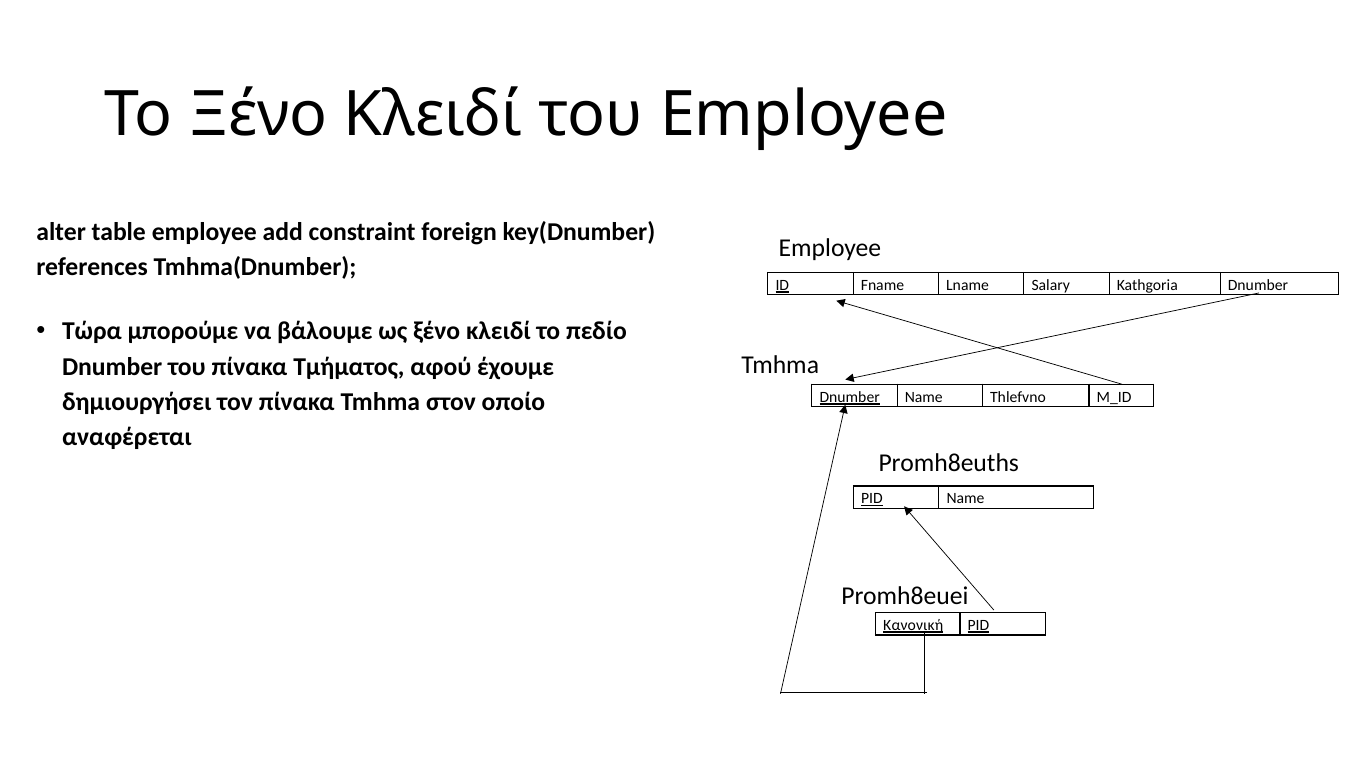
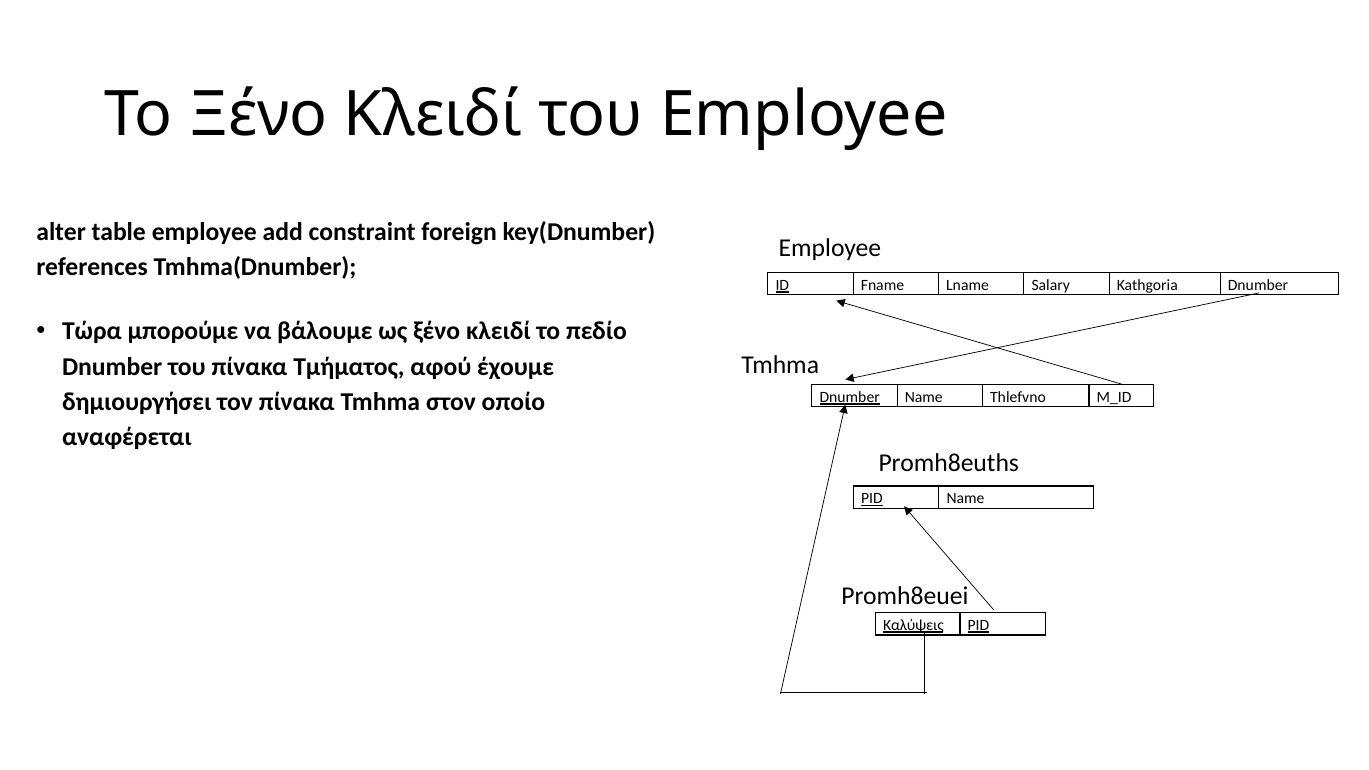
Κανονική: Κανονική -> Καλύψεις (913, 625)
